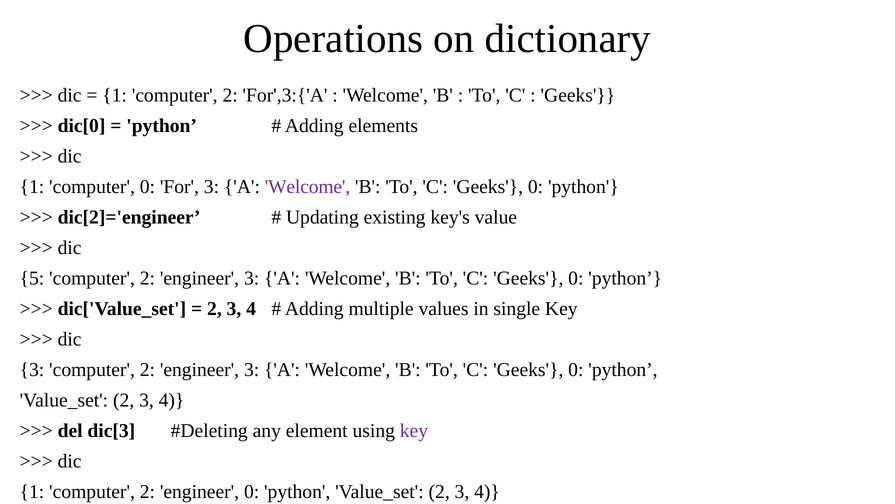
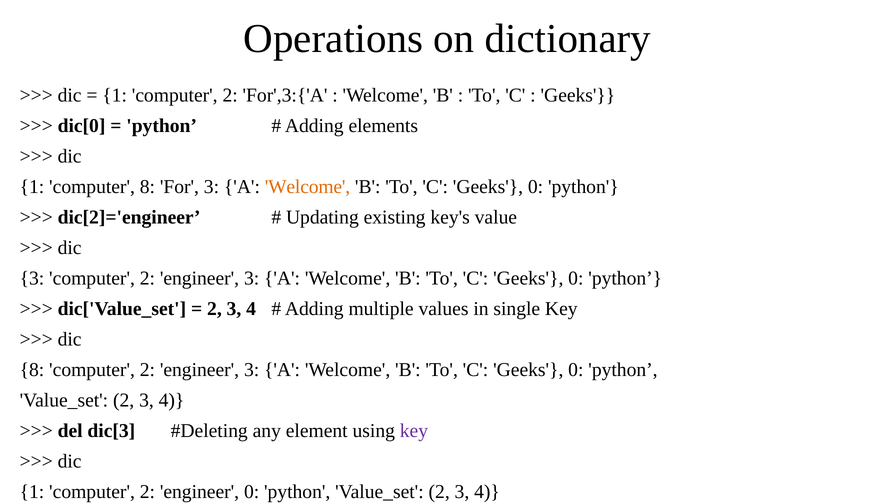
computer 0: 0 -> 8 (147, 186)
Welcome colour: purple -> orange (308, 186)
5: 5 -> 3 (32, 278)
3: 3 -> 8 (32, 369)
